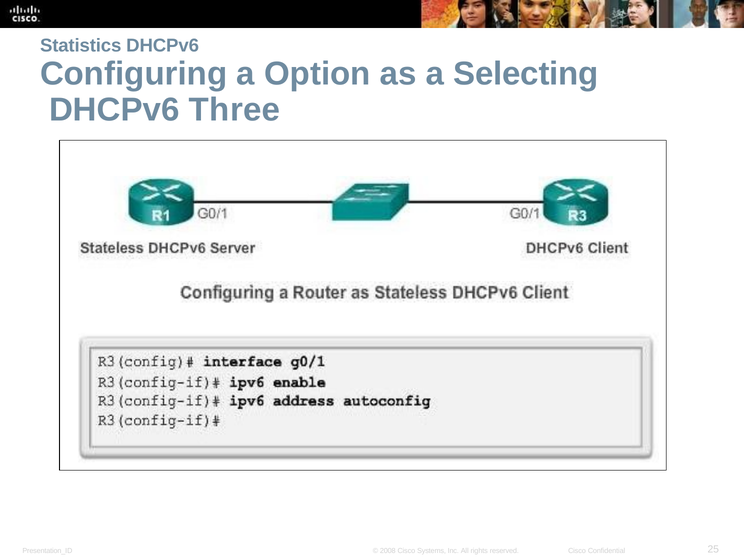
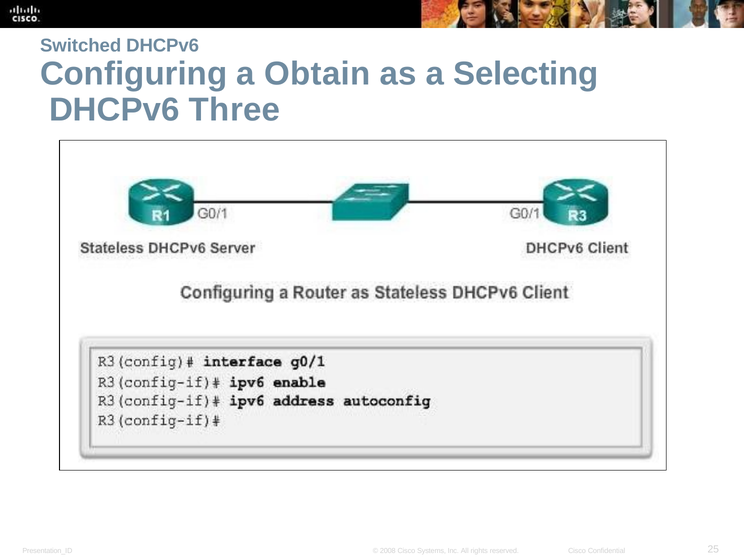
Statistics: Statistics -> Switched (81, 46)
Option: Option -> Obtain (317, 74)
